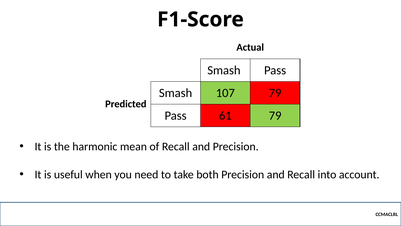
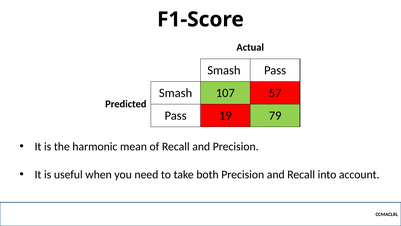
107 79: 79 -> 57 (275, 93)
61: 61 -> 19 (225, 115)
